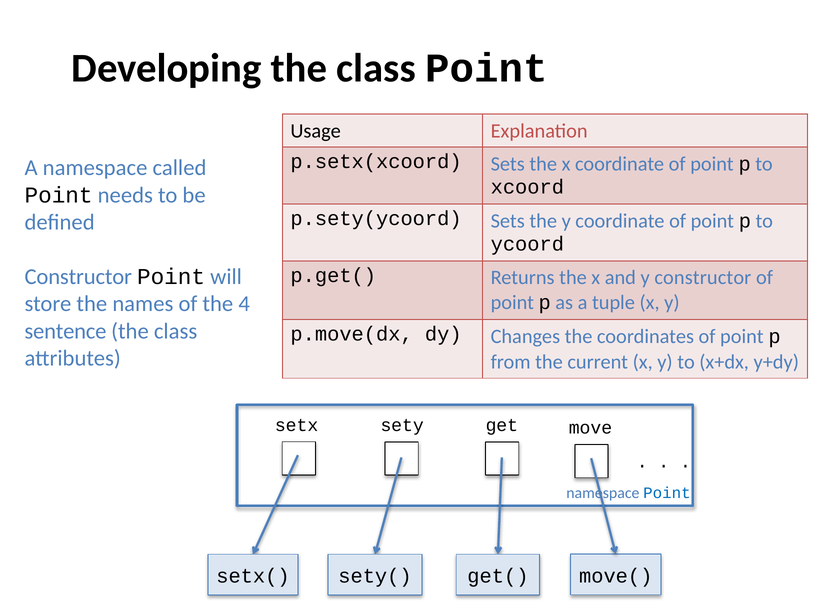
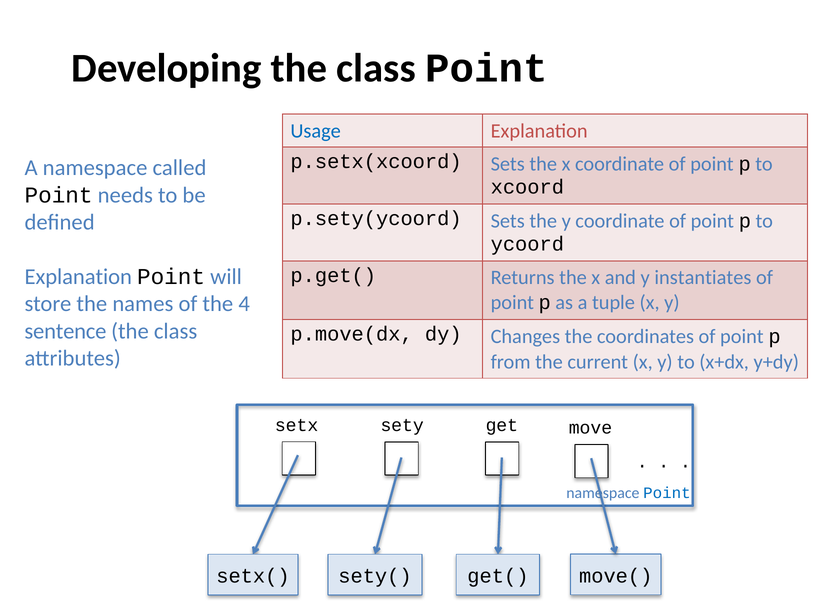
Usage colour: black -> blue (316, 131)
Constructor: Constructor -> Explanation (78, 276)
y constructor: constructor -> instantiates (703, 277)
